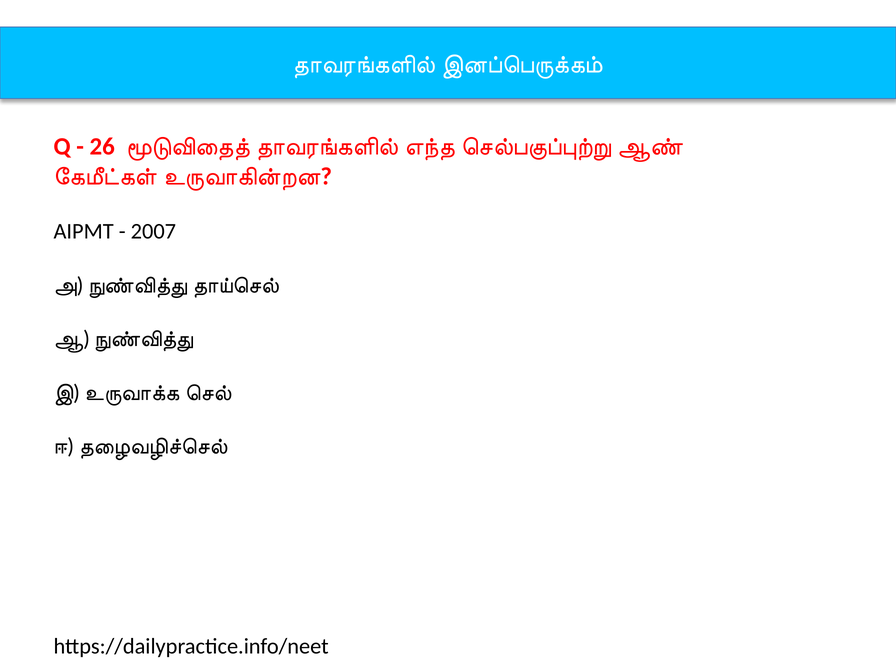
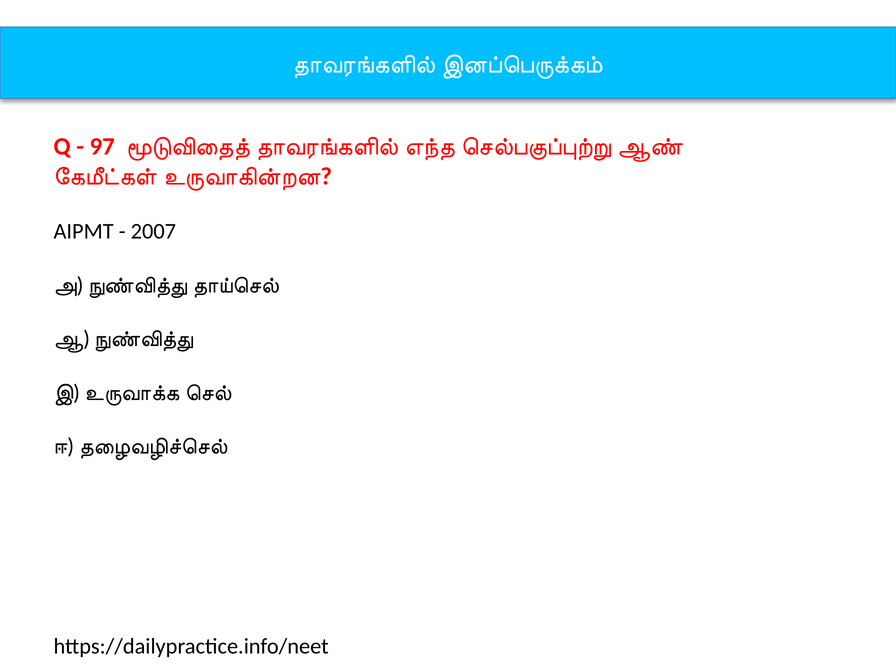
26: 26 -> 97 (102, 147)
